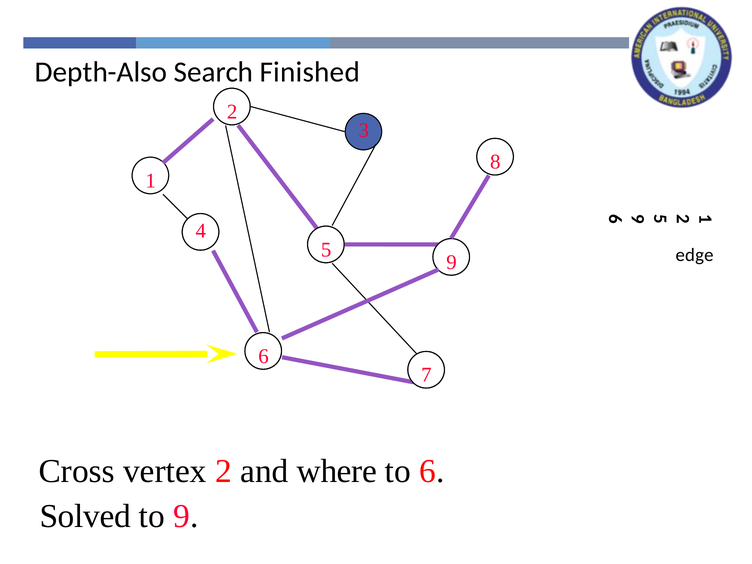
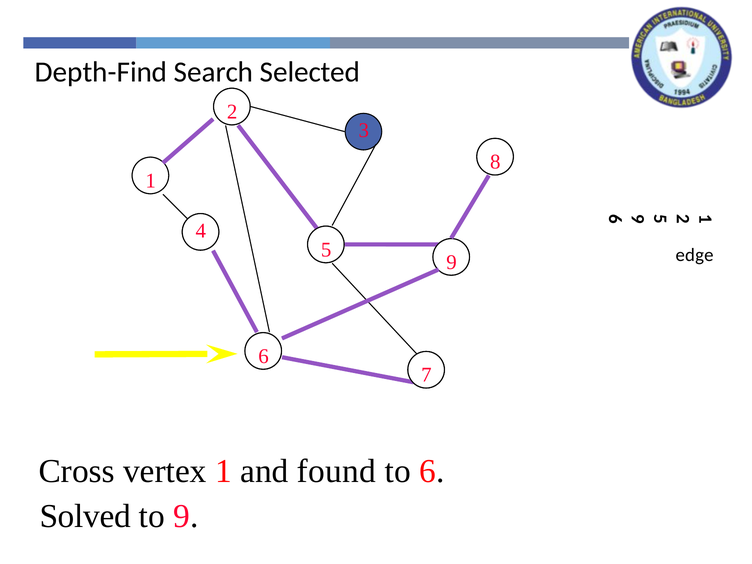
Depth-Also: Depth-Also -> Depth-Find (101, 72)
Finished: Finished -> Selected (310, 72)
vertex 2: 2 -> 1 (224, 471)
where: where -> found (337, 471)
